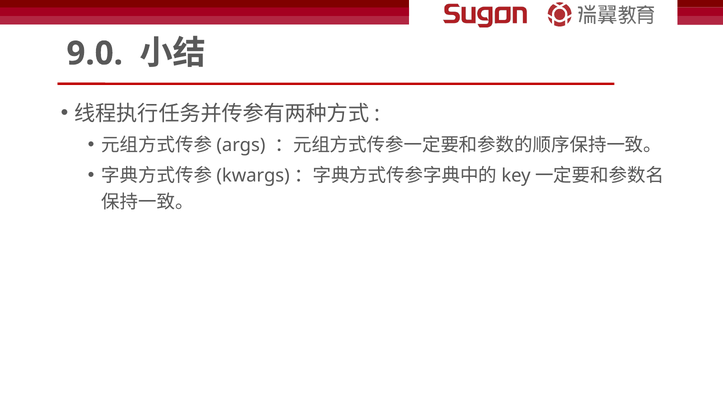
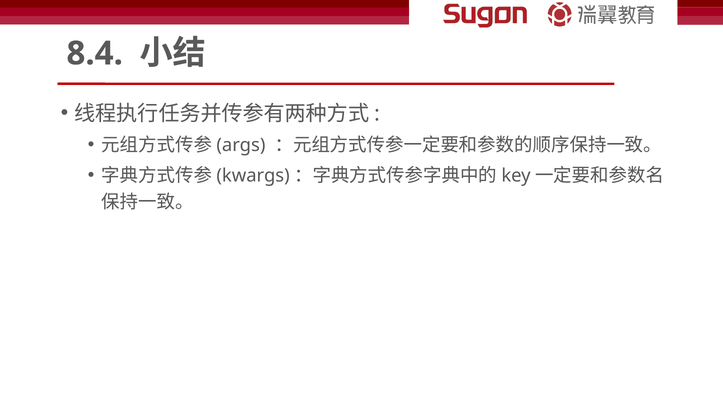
9.0: 9.0 -> 8.4 (95, 53)
